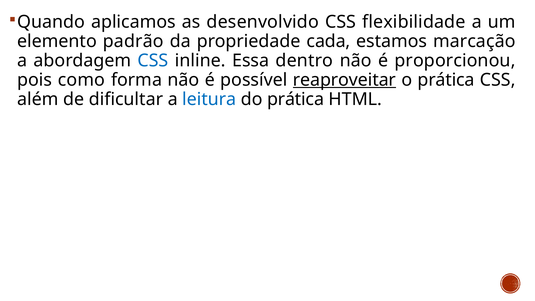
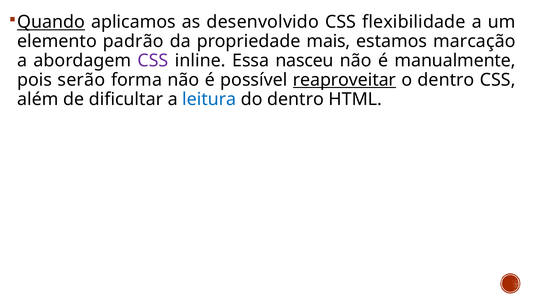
Quando underline: none -> present (51, 22)
cada: cada -> mais (328, 41)
CSS colour: blue -> purple (153, 61)
dentro: dentro -> nasceu (305, 61)
proporcionou: proporcionou -> manualmente (455, 61)
como: como -> serão (81, 80)
o prática: prática -> dentro (446, 80)
do prática: prática -> dentro (296, 99)
